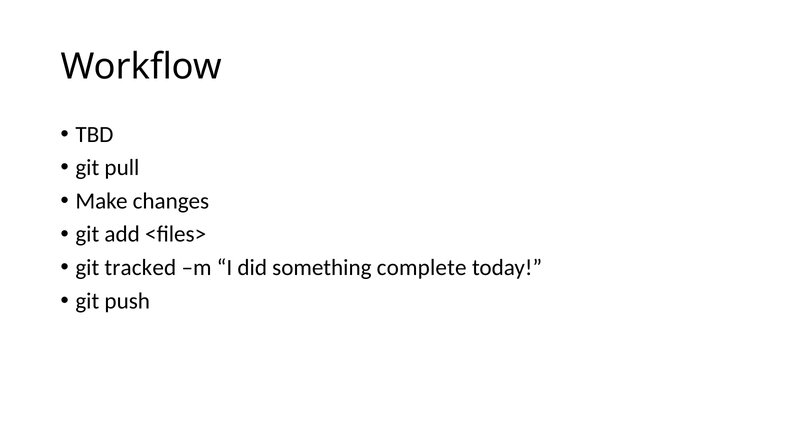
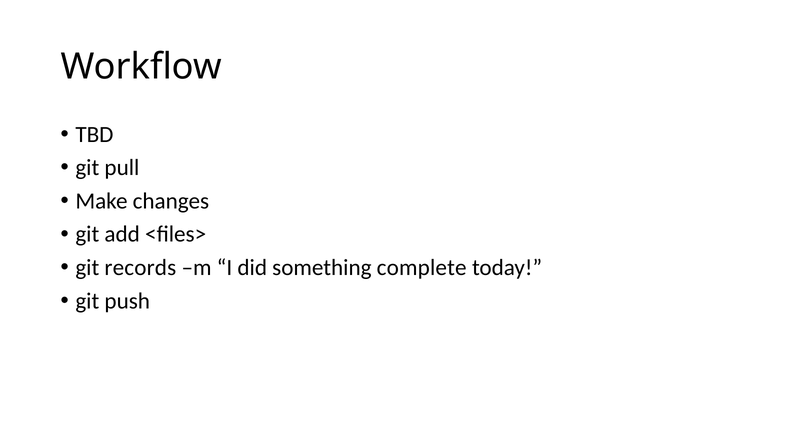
tracked: tracked -> records (140, 267)
